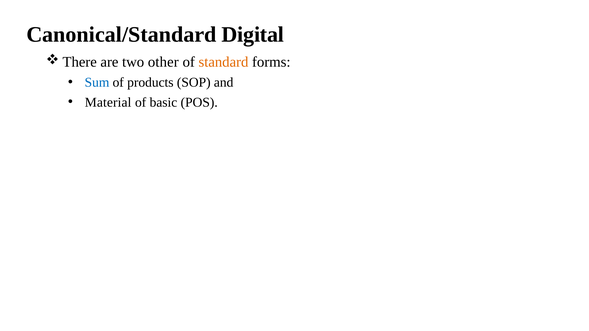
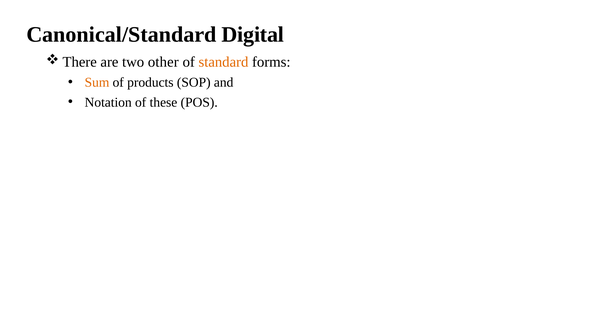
Sum colour: blue -> orange (97, 82)
Material: Material -> Notation (108, 102)
basic: basic -> these (163, 102)
